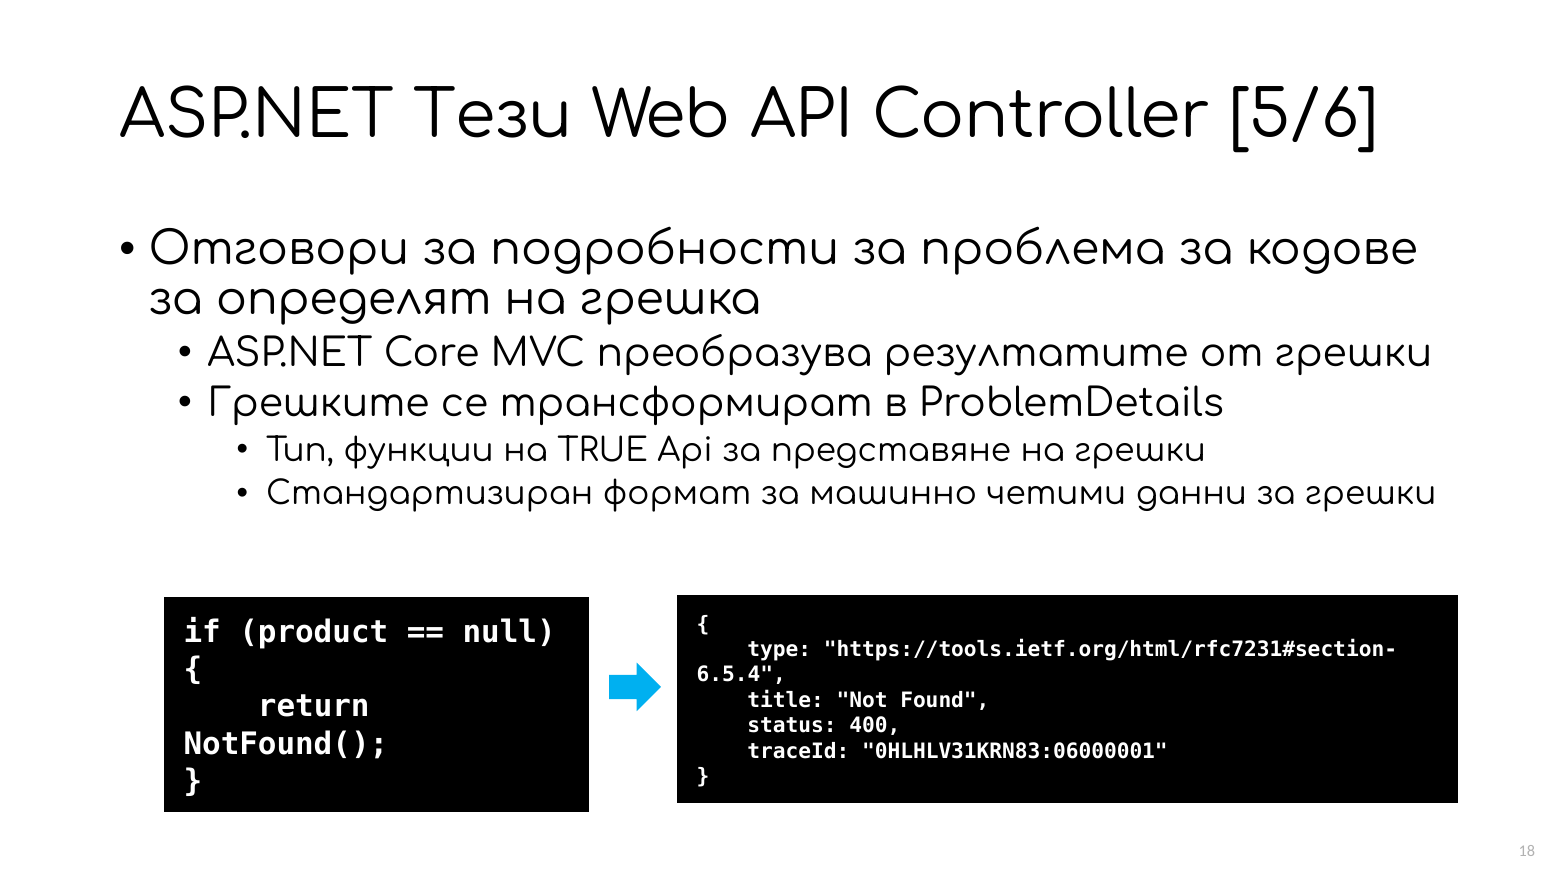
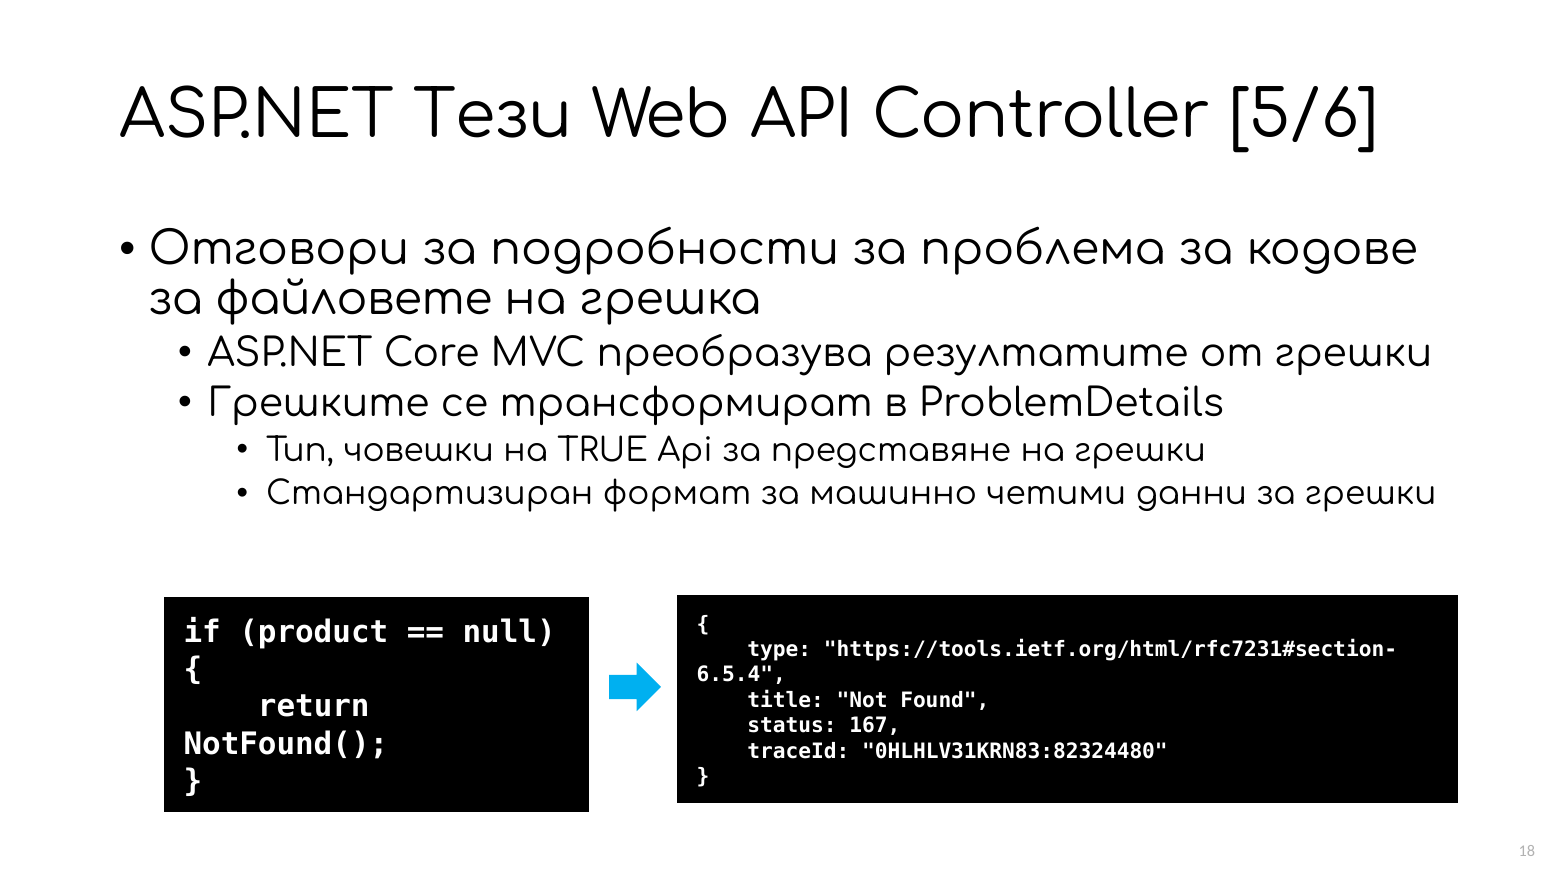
определят: определят -> файловете (354, 299)
функции: функции -> човешки (419, 451)
400: 400 -> 167 (875, 726)
0HLHLV31KRN83:06000001: 0HLHLV31KRN83:06000001 -> 0HLHLV31KRN83:82324480 (1015, 752)
